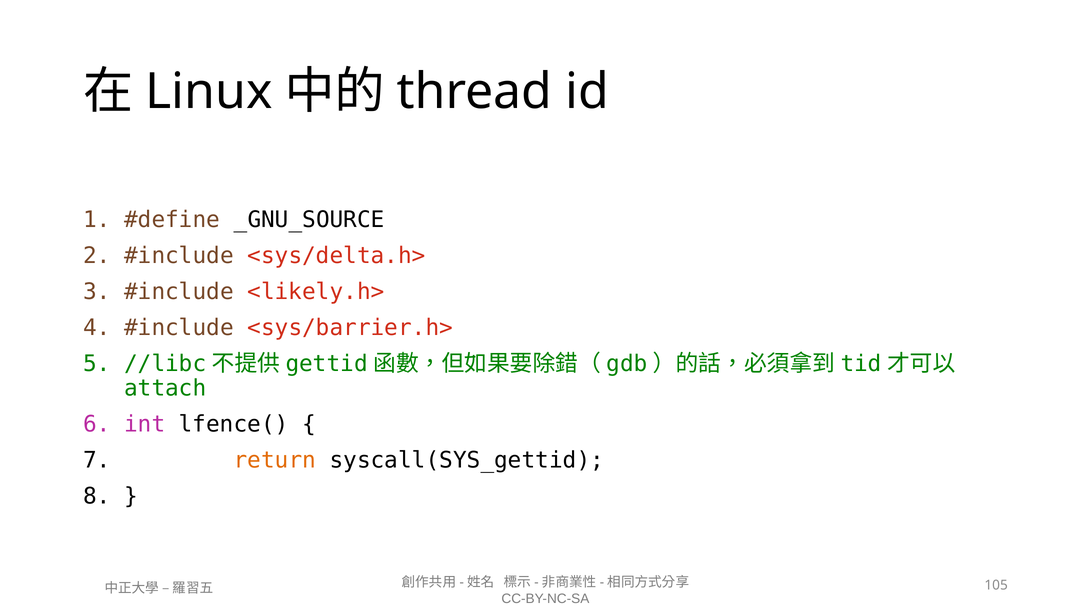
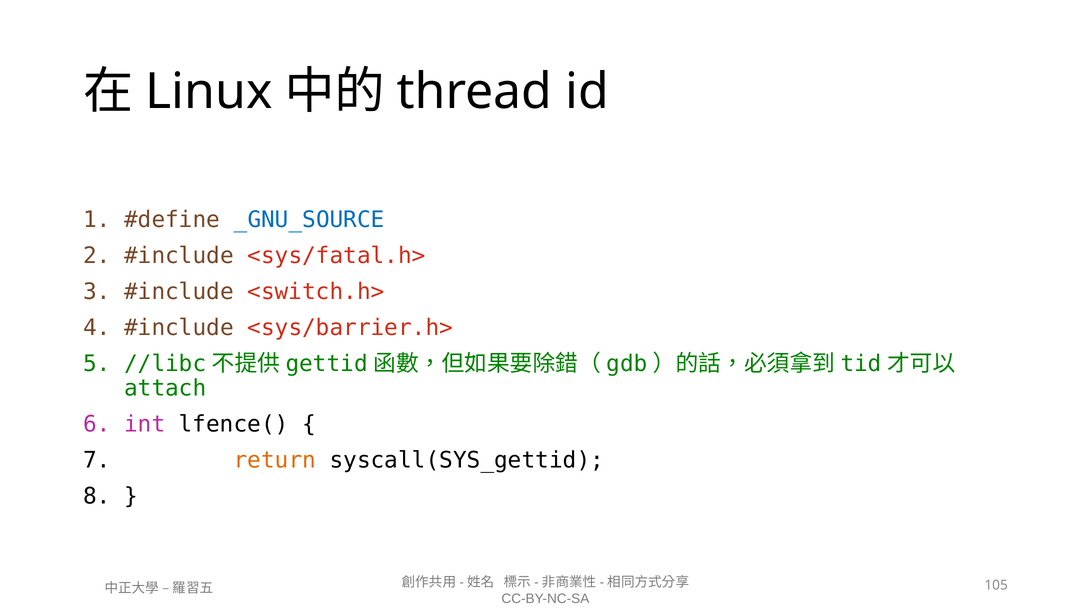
_GNU_SOURCE colour: black -> blue (309, 220)
<sys/delta.h>: <sys/delta.h> -> <sys/fatal.h> (336, 256)
<likely.h>: <likely.h> -> <switch.h> (316, 292)
